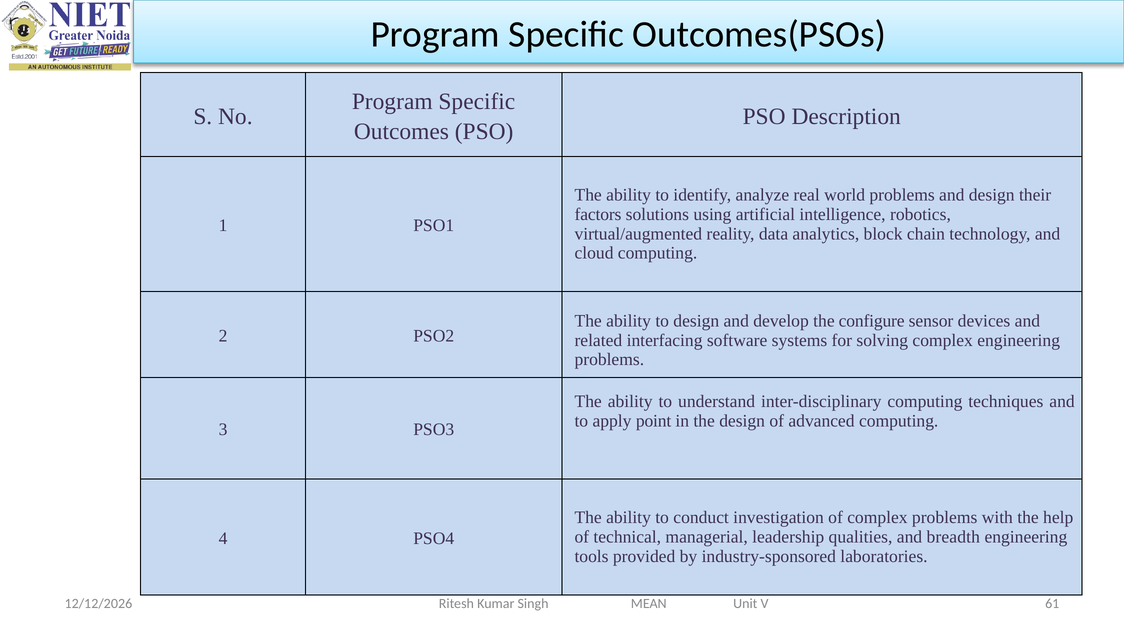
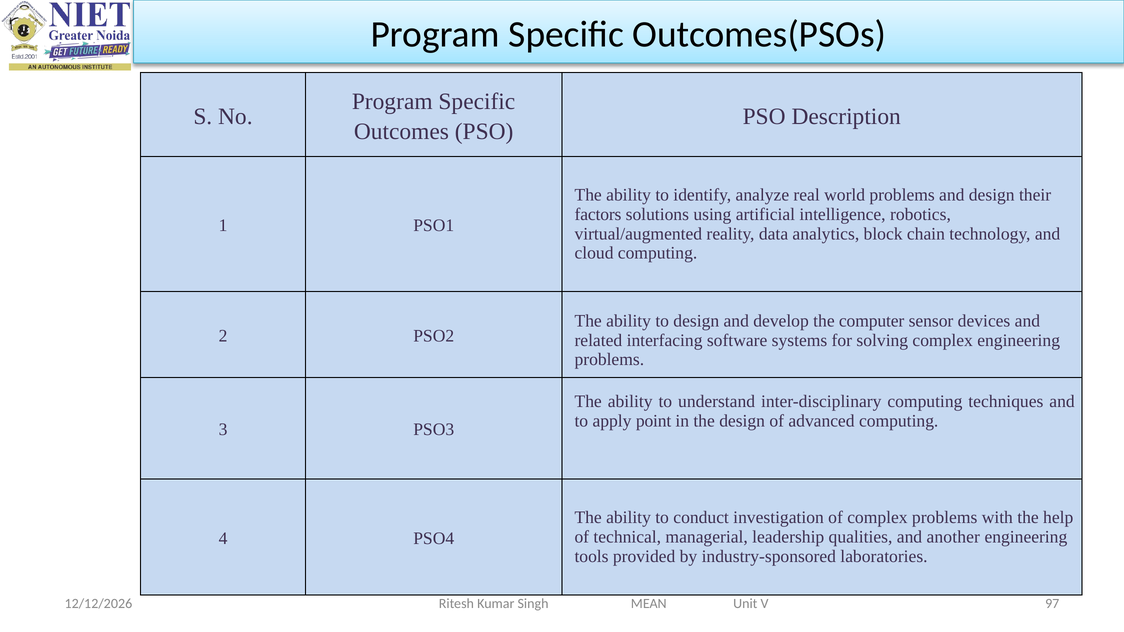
configure: configure -> computer (872, 321)
breadth: breadth -> another (953, 537)
61: 61 -> 97 (1052, 604)
